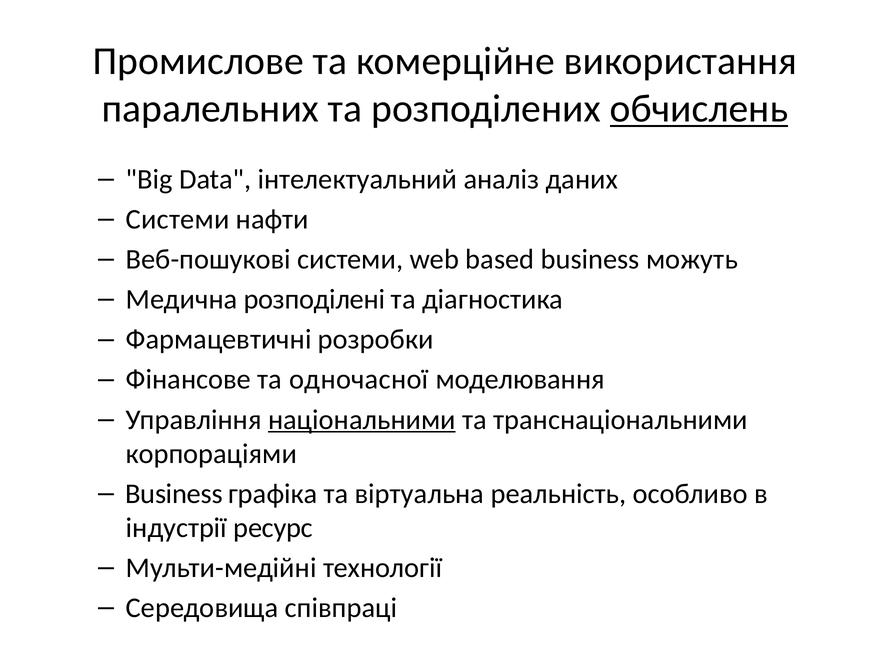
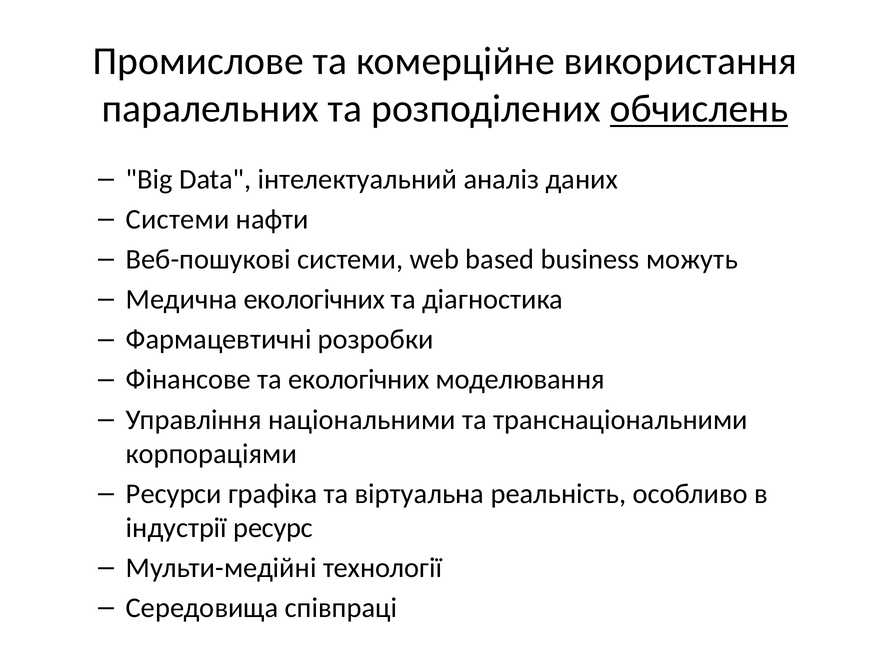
Медична розподілені: розподілені -> екологічних (314, 300)
та одночасної: одночасної -> екологічних (359, 380)
національними underline: present -> none (362, 420)
Business: Business -> Ресурси (174, 494)
